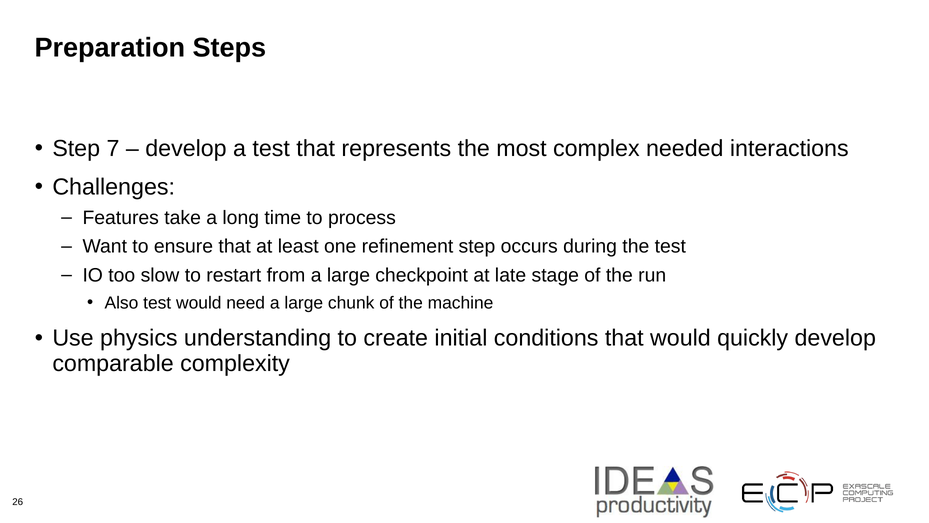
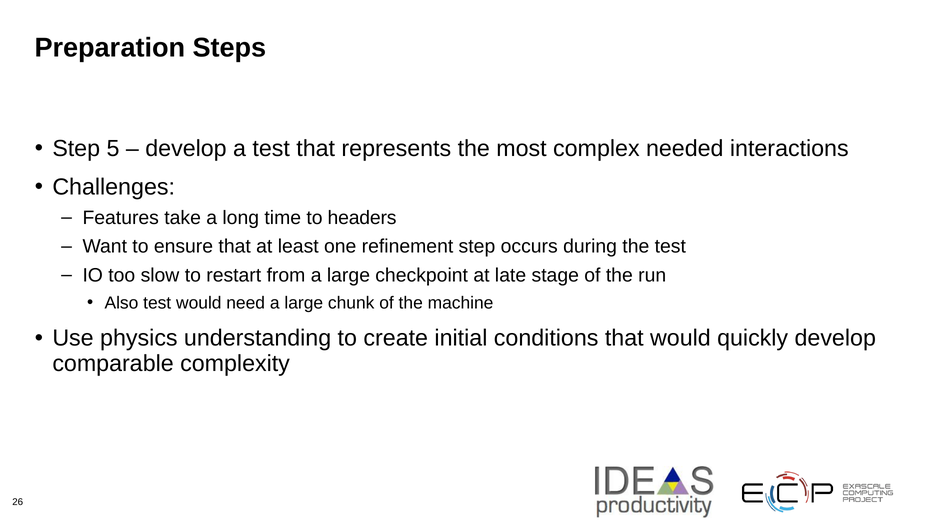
7: 7 -> 5 (113, 148)
process: process -> headers (362, 218)
